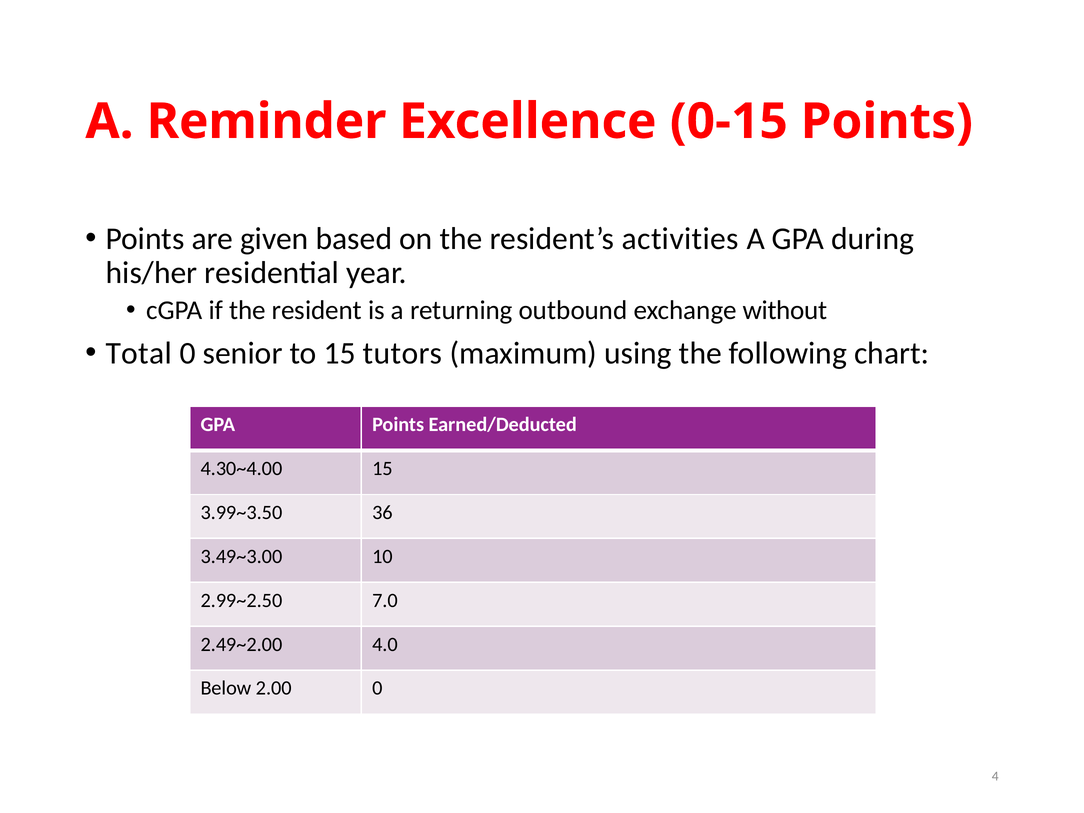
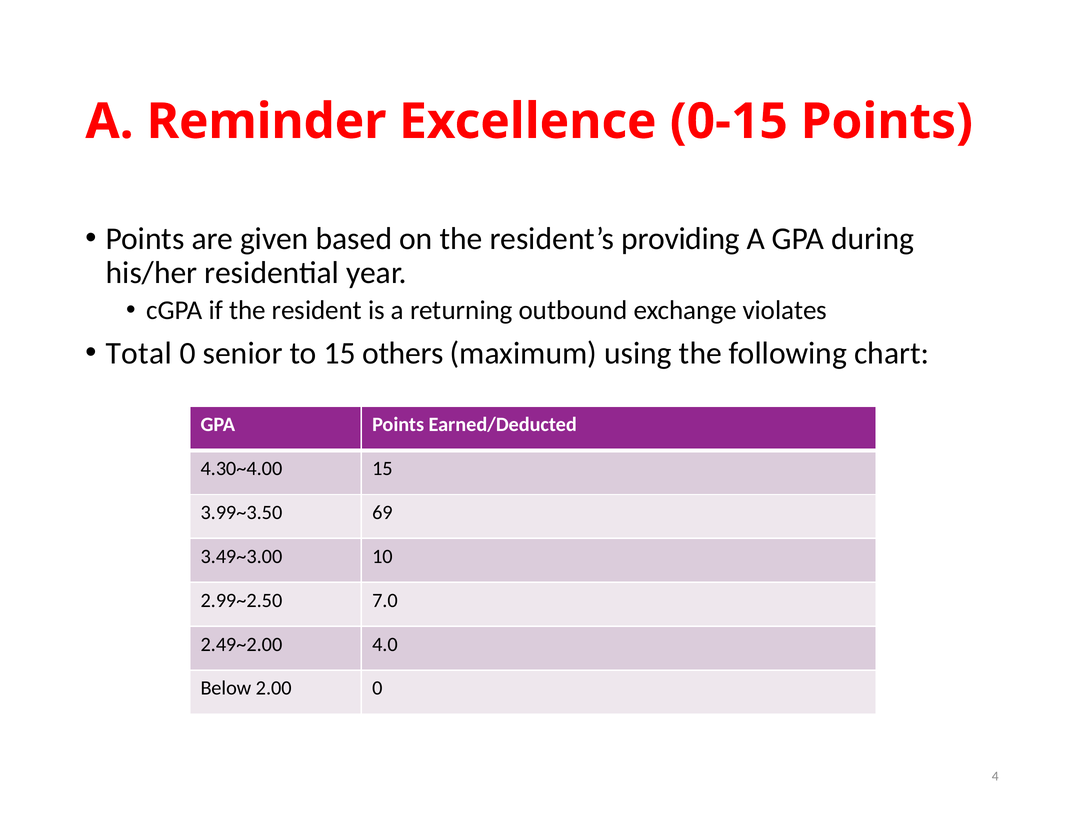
activities: activities -> providing (681, 239)
without: without -> violates (785, 310)
tutors: tutors -> others (403, 353)
36: 36 -> 69 (382, 512)
